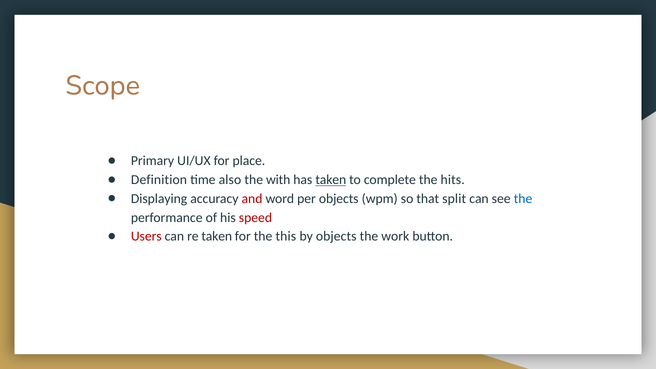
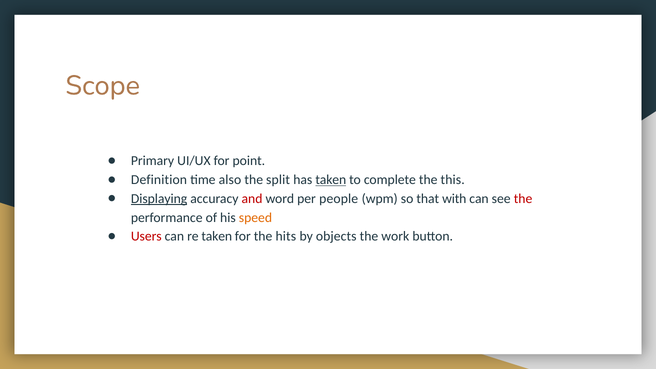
place: place -> point (249, 161)
with: with -> split (278, 180)
hits: hits -> this (453, 180)
Displaying underline: none -> present (159, 199)
per objects: objects -> people (339, 199)
split: split -> with (454, 199)
the colour: blue -> red (523, 199)
speed colour: red -> orange (255, 218)
this: this -> hits (286, 236)
